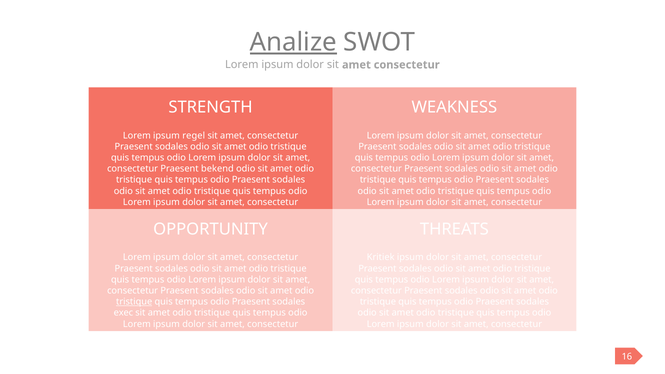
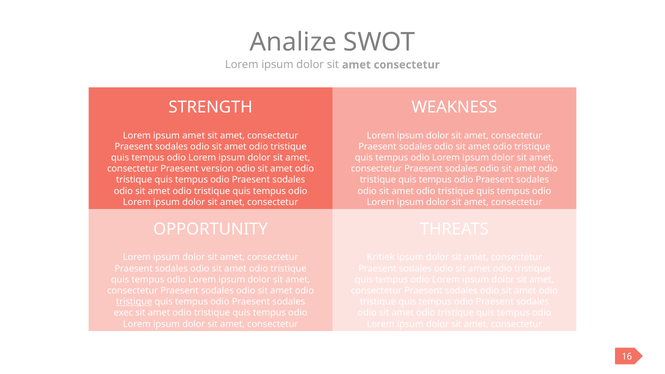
Analize underline: present -> none (293, 42)
ipsum regel: regel -> amet (194, 136)
bekend: bekend -> version (217, 169)
